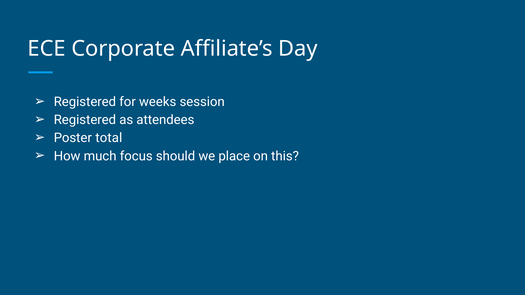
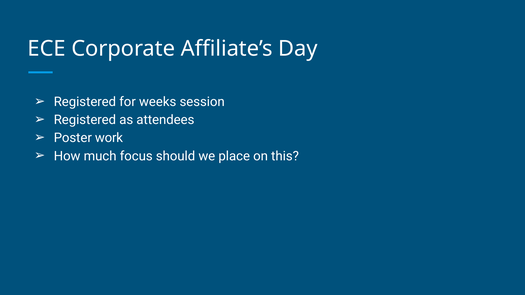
total: total -> work (109, 138)
